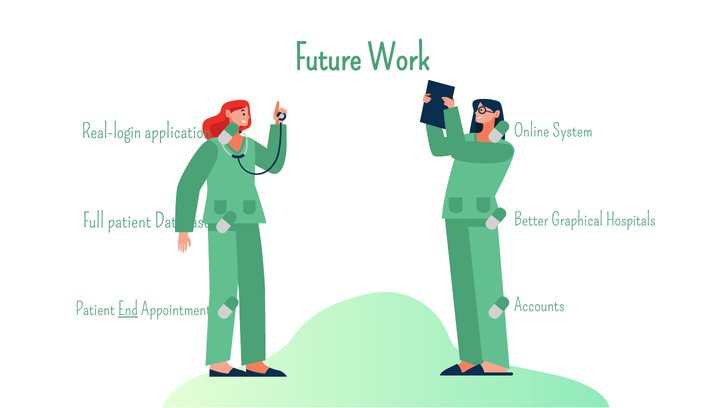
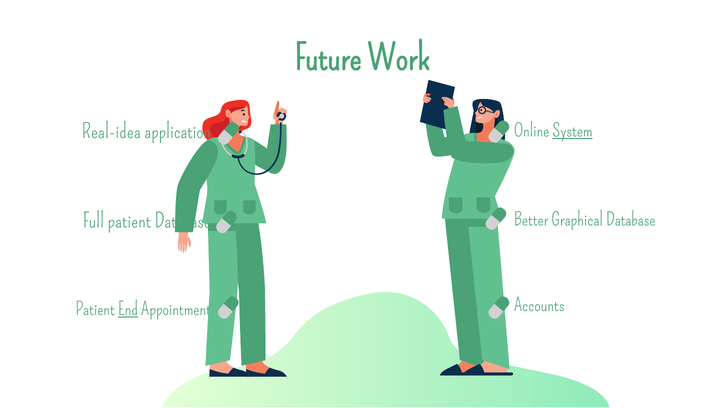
System underline: none -> present (573, 131)
Real-login: Real-login -> Real-idea (111, 132)
Graphical Hospitals: Hospitals -> Database (631, 220)
